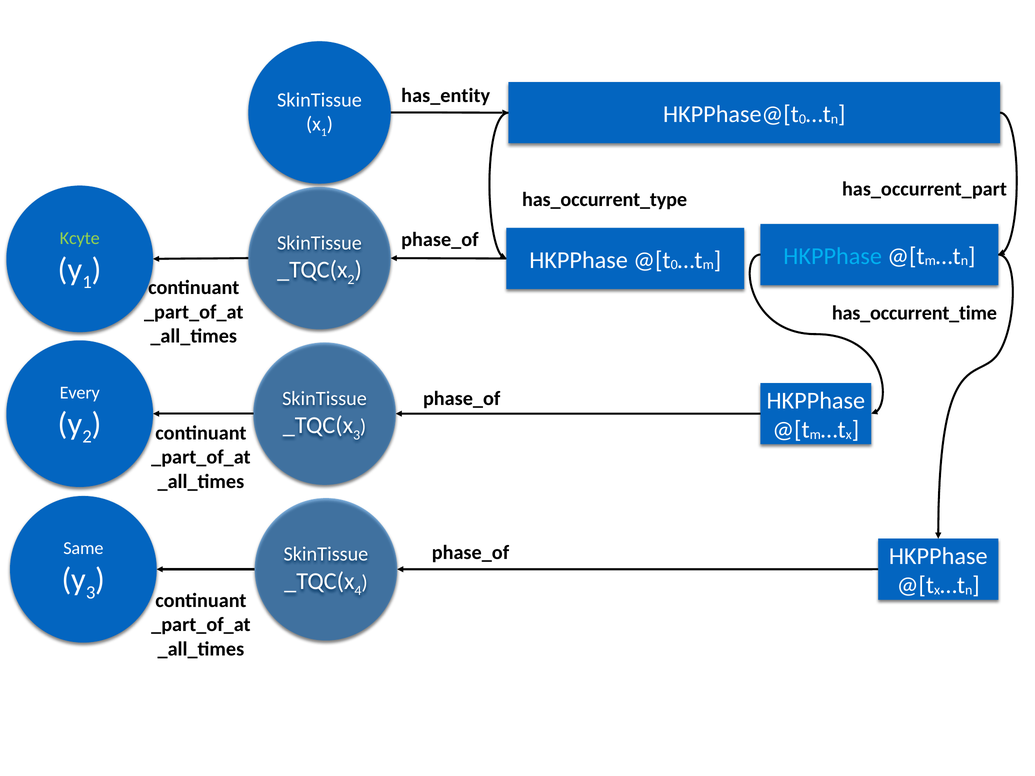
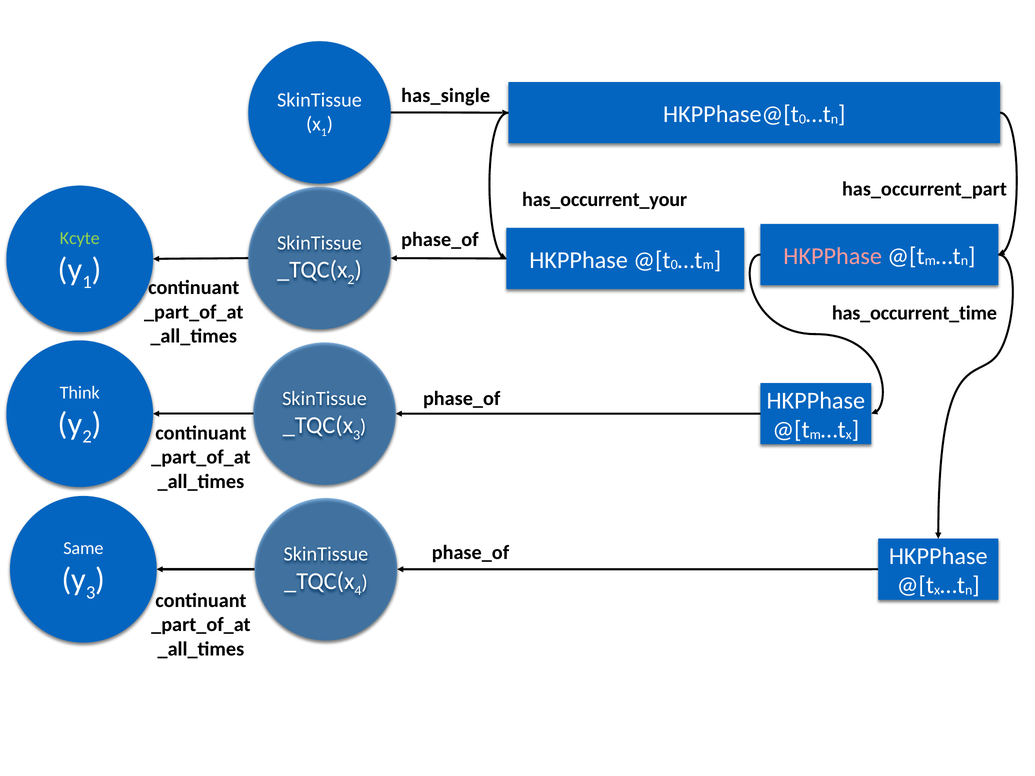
has_entity: has_entity -> has_single (446, 96)
has_occurrent_type: has_occurrent_type -> has_occurrent_your (605, 200)
HKPPhase colour: light blue -> pink (833, 256)
Every: Every -> Think (80, 393)
